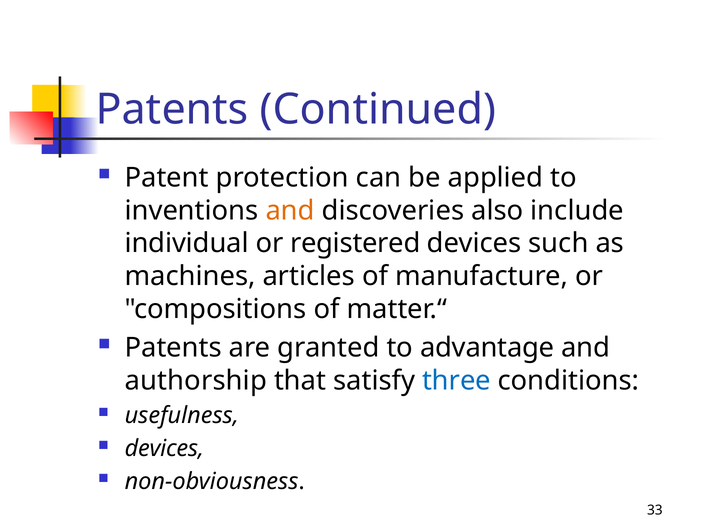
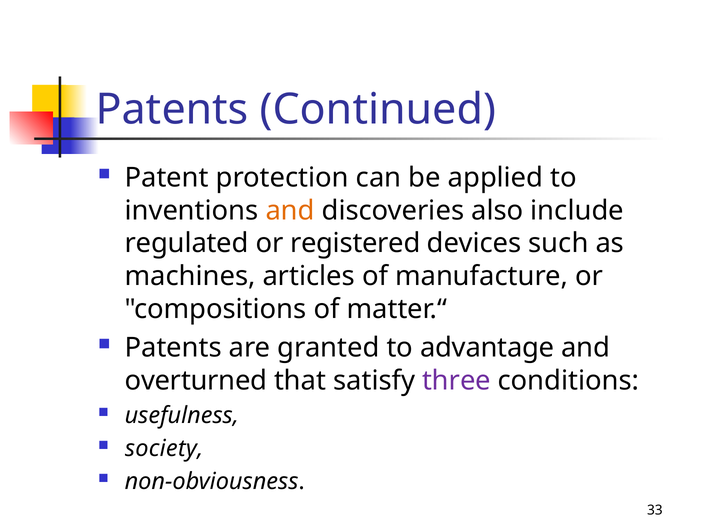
individual: individual -> regulated (187, 243)
authorship: authorship -> overturned (196, 380)
three colour: blue -> purple (457, 380)
devices: devices -> society (164, 448)
